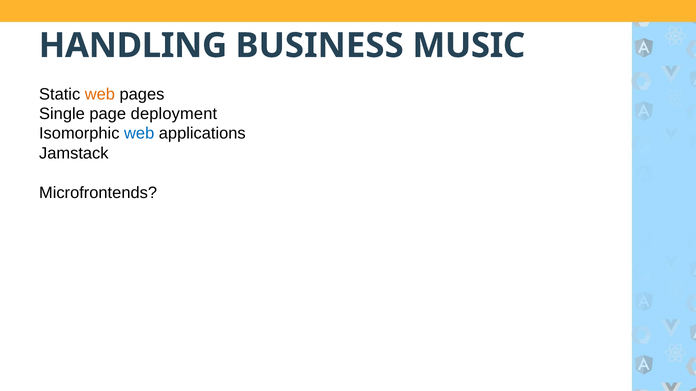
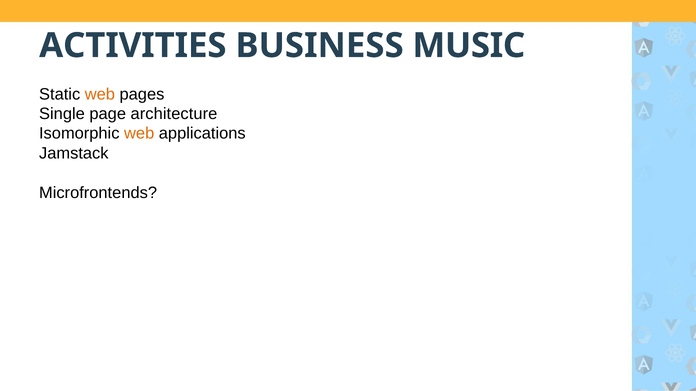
HANDLING: HANDLING -> ACTIVITIES (133, 46)
deployment: deployment -> architecture (174, 114)
web colour: blue -> orange (139, 134)
